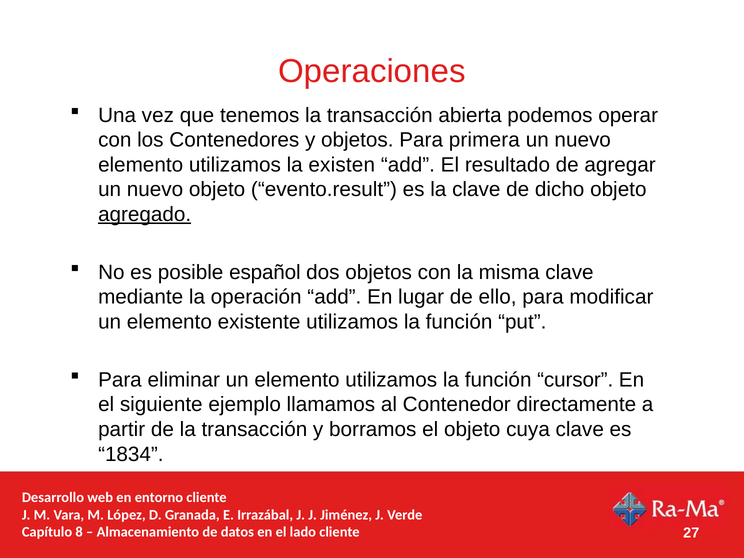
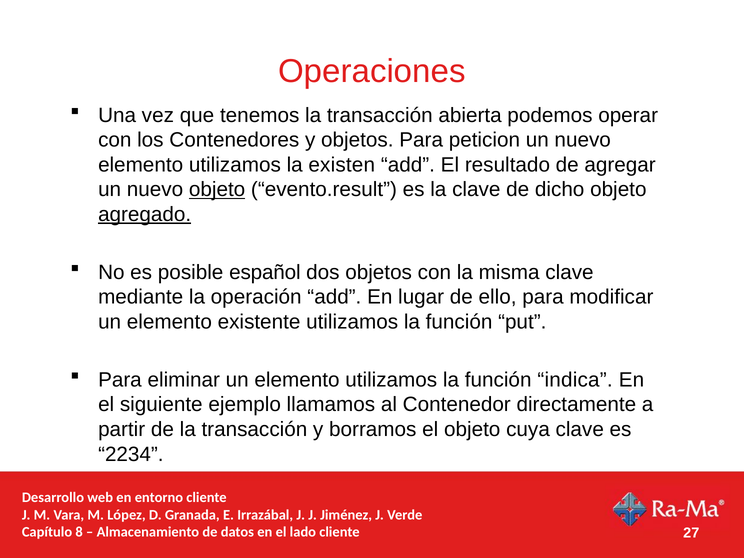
primera: primera -> peticion (484, 140)
objeto underline: none -> present (217, 190)
cursor: cursor -> indica (575, 380)
1834: 1834 -> 2234 (131, 454)
